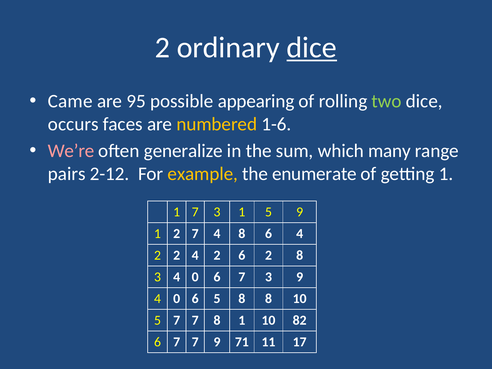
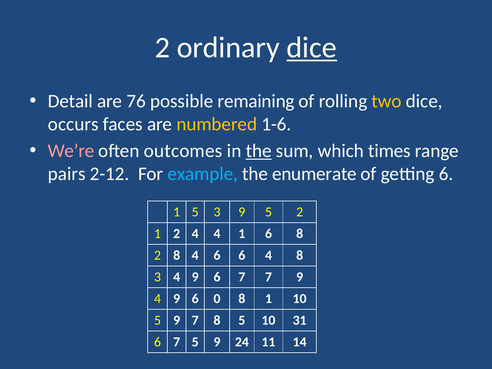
Came: Came -> Detail (70, 101)
95: 95 -> 76 (136, 101)
appearing: appearing -> remaining (256, 101)
two colour: light green -> yellow (387, 101)
generalize: generalize -> outcomes (183, 151)
the underline: none -> present (259, 151)
many: many -> times (389, 151)
example colour: yellow -> light blue (203, 174)
getting 1: 1 -> 6 (446, 174)
1 7: 7 -> 5 (195, 212)
3 1: 1 -> 9 (242, 212)
5 9: 9 -> 2 (300, 212)
2 7: 7 -> 4 (195, 234)
4 8: 8 -> 1 (242, 234)
6 4: 4 -> 8 (300, 234)
2 2: 2 -> 8 (177, 255)
2: 2 -> 6 (217, 255)
6 2: 2 -> 4 (269, 255)
3 4 0: 0 -> 9 (195, 277)
6 7 3: 3 -> 7 (269, 277)
0: 0 -> 9 (177, 299)
6 5: 5 -> 0 (217, 299)
8 8: 8 -> 1 (269, 299)
7: 7 -> 9 (177, 320)
8 1: 1 -> 5 (242, 320)
82: 82 -> 31 (300, 320)
6 7 7: 7 -> 5 (195, 342)
71: 71 -> 24 (242, 342)
17: 17 -> 14 (300, 342)
